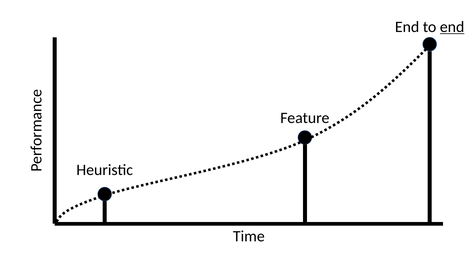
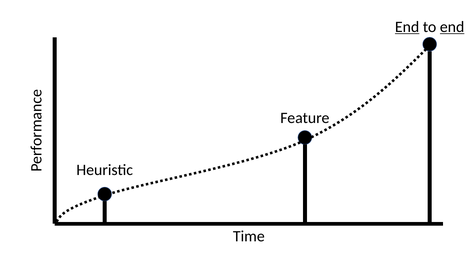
End underline: none -> present (407, 27)
